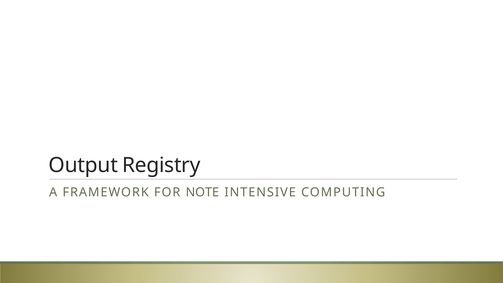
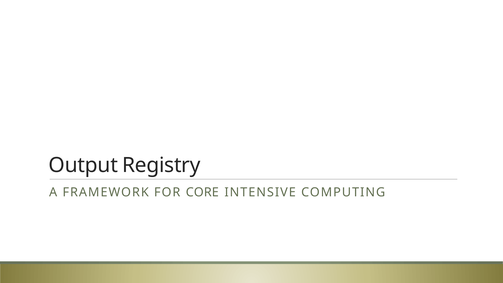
NOTE: NOTE -> CORE (202, 192)
